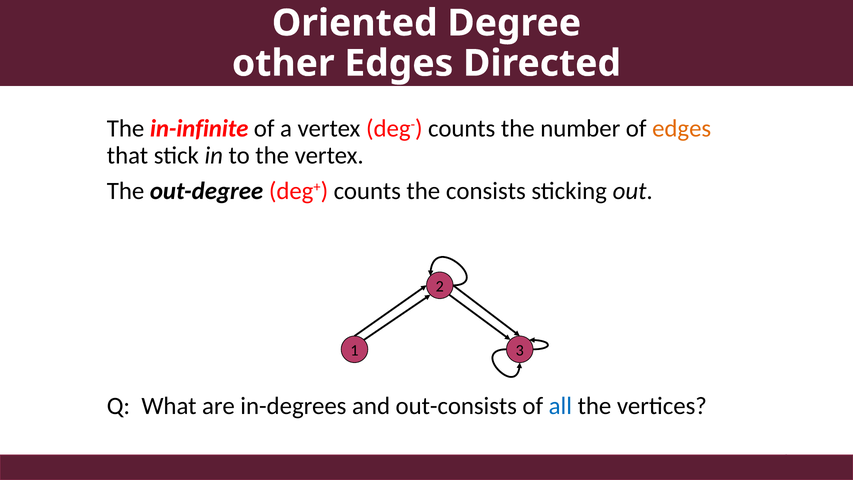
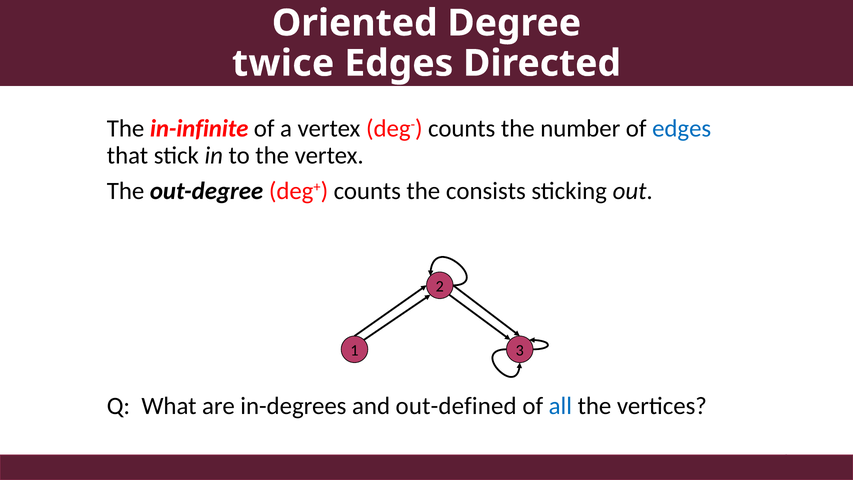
other: other -> twice (283, 63)
edges colour: orange -> blue (682, 128)
out-consists: out-consists -> out-defined (456, 406)
